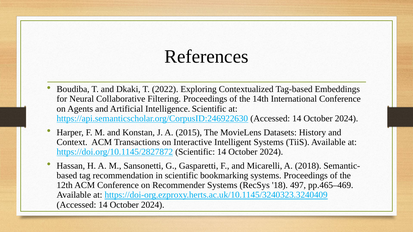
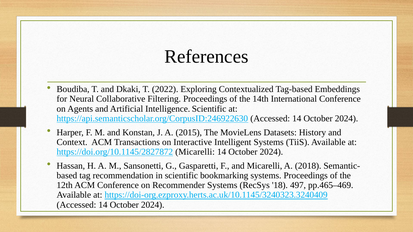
https://doi.org/10.1145/2827872 Scientific: Scientific -> Micarelli (195, 152)
